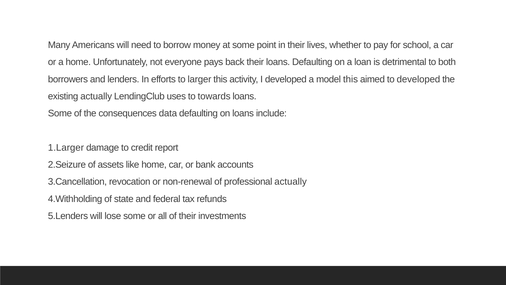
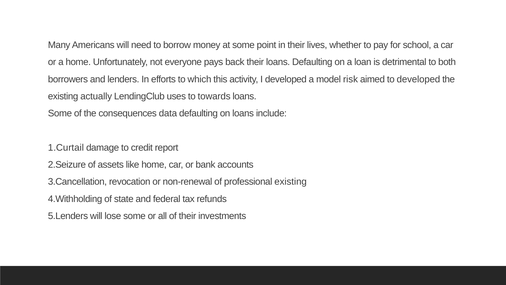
larger: larger -> which (199, 79)
model this: this -> risk (350, 79)
1.Larger: 1.Larger -> 1.Curtail (66, 147)
professional actually: actually -> existing (291, 182)
